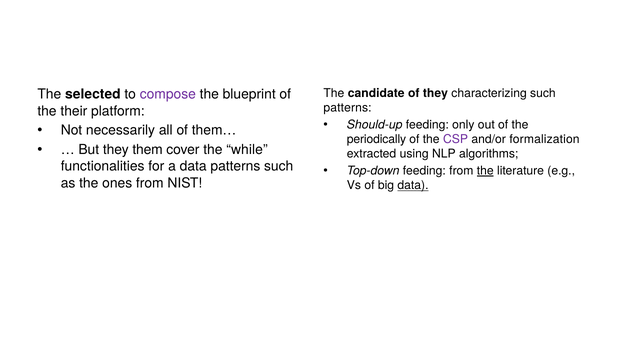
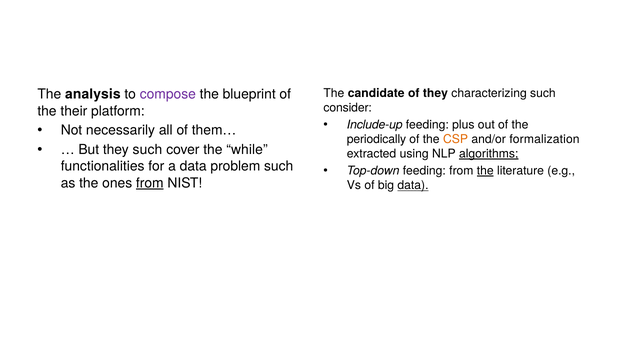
selected: selected -> analysis (93, 94)
patterns: patterns -> consider (348, 108)
Should-up: Should-up -> Include-up (375, 125)
only: only -> plus (463, 125)
CSP colour: purple -> orange (456, 139)
they them: them -> such (147, 150)
algorithms underline: none -> present (489, 154)
data patterns: patterns -> problem (235, 166)
from underline: none -> present (150, 183)
